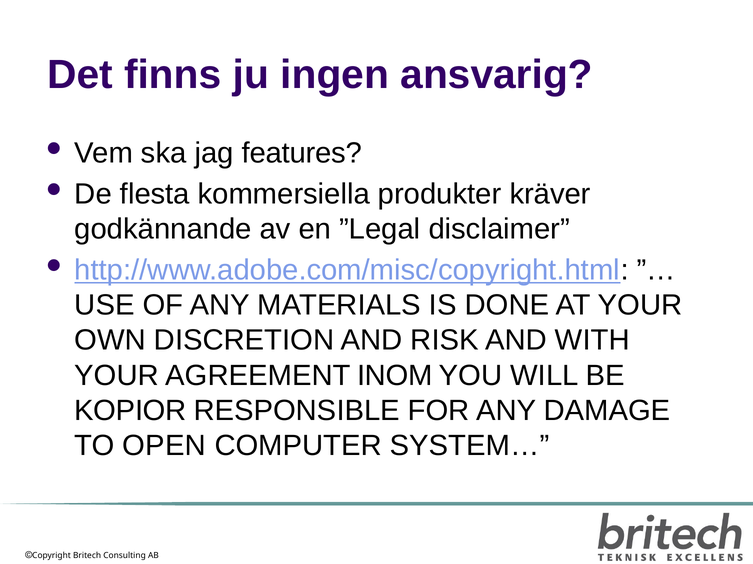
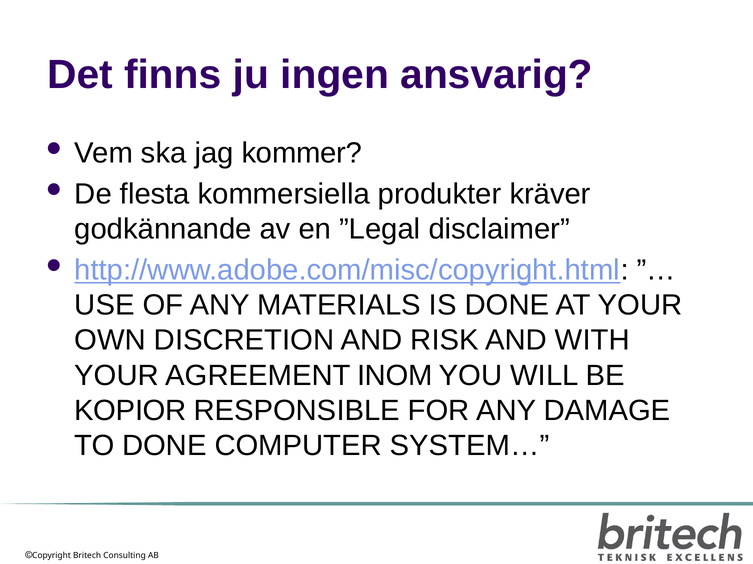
features: features -> kommer (302, 153)
TO OPEN: OPEN -> DONE (164, 446)
